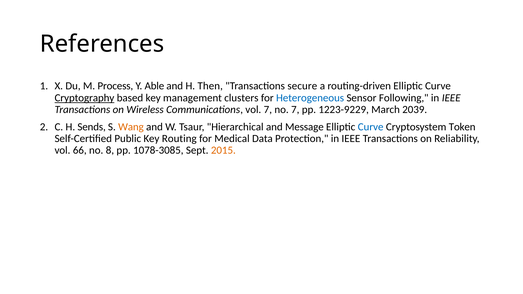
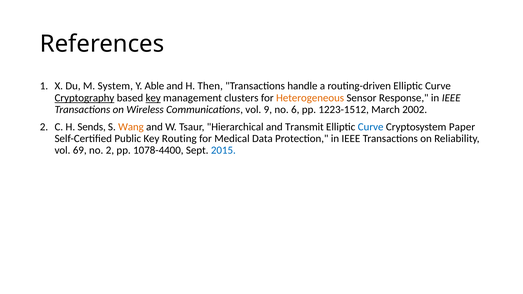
Process: Process -> System (115, 86)
secure: secure -> handle (302, 86)
key underline: none -> present (153, 98)
Heterogeneous colour: blue -> orange (310, 98)
Following: Following -> Response (404, 98)
vol 7: 7 -> 9 (268, 110)
no 7: 7 -> 6 (295, 110)
1223-9229: 1223-9229 -> 1223-1512 (344, 110)
2039: 2039 -> 2002 (415, 110)
Message: Message -> Transmit (304, 127)
Token: Token -> Paper (462, 127)
66: 66 -> 69 (80, 150)
no 8: 8 -> 2 (110, 150)
1078-3085: 1078-3085 -> 1078-4400 (158, 150)
2015 colour: orange -> blue (223, 150)
